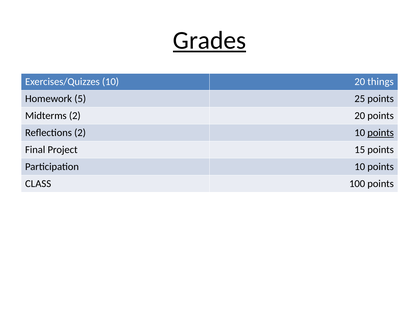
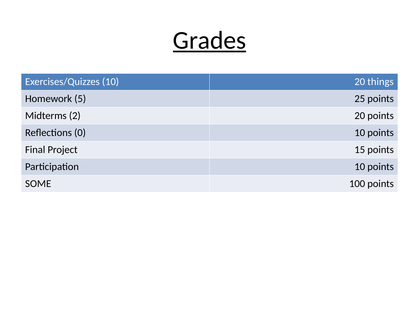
Reflections 2: 2 -> 0 (80, 133)
points underline: present -> none (381, 133)
CLASS: CLASS -> SOME (38, 184)
